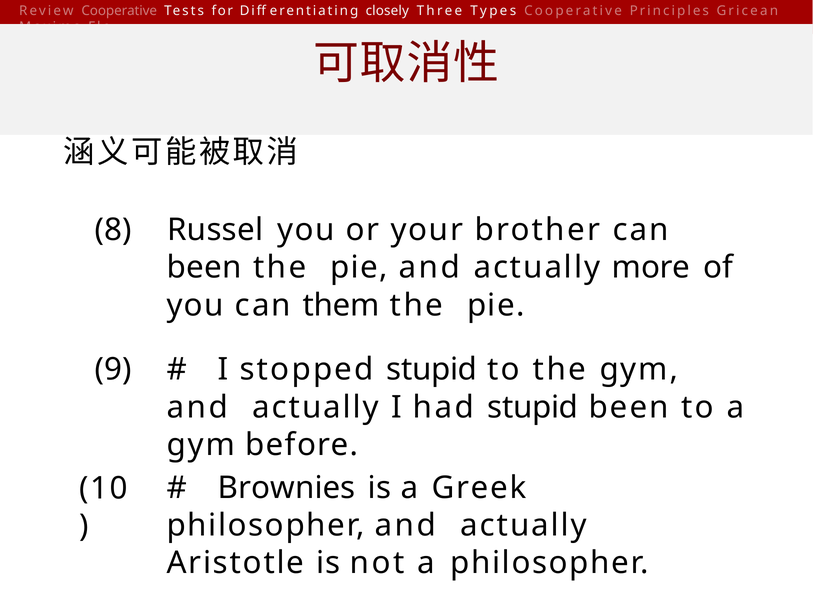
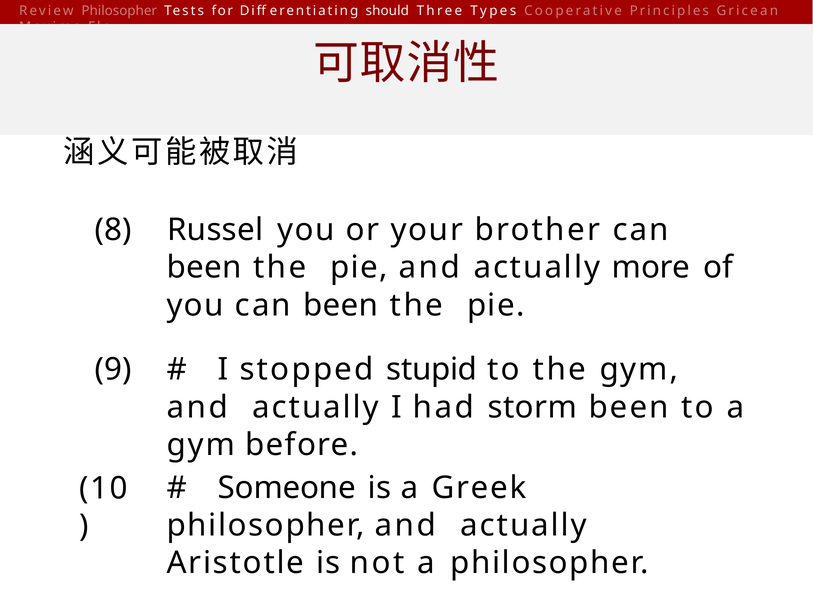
Review Cooperative: Cooperative -> Philosopher (119, 11)
closely: closely -> should (387, 11)
you can them: them -> been (341, 305)
had stupid: stupid -> storm (532, 407)
Brownies: Brownies -> Someone (287, 488)
